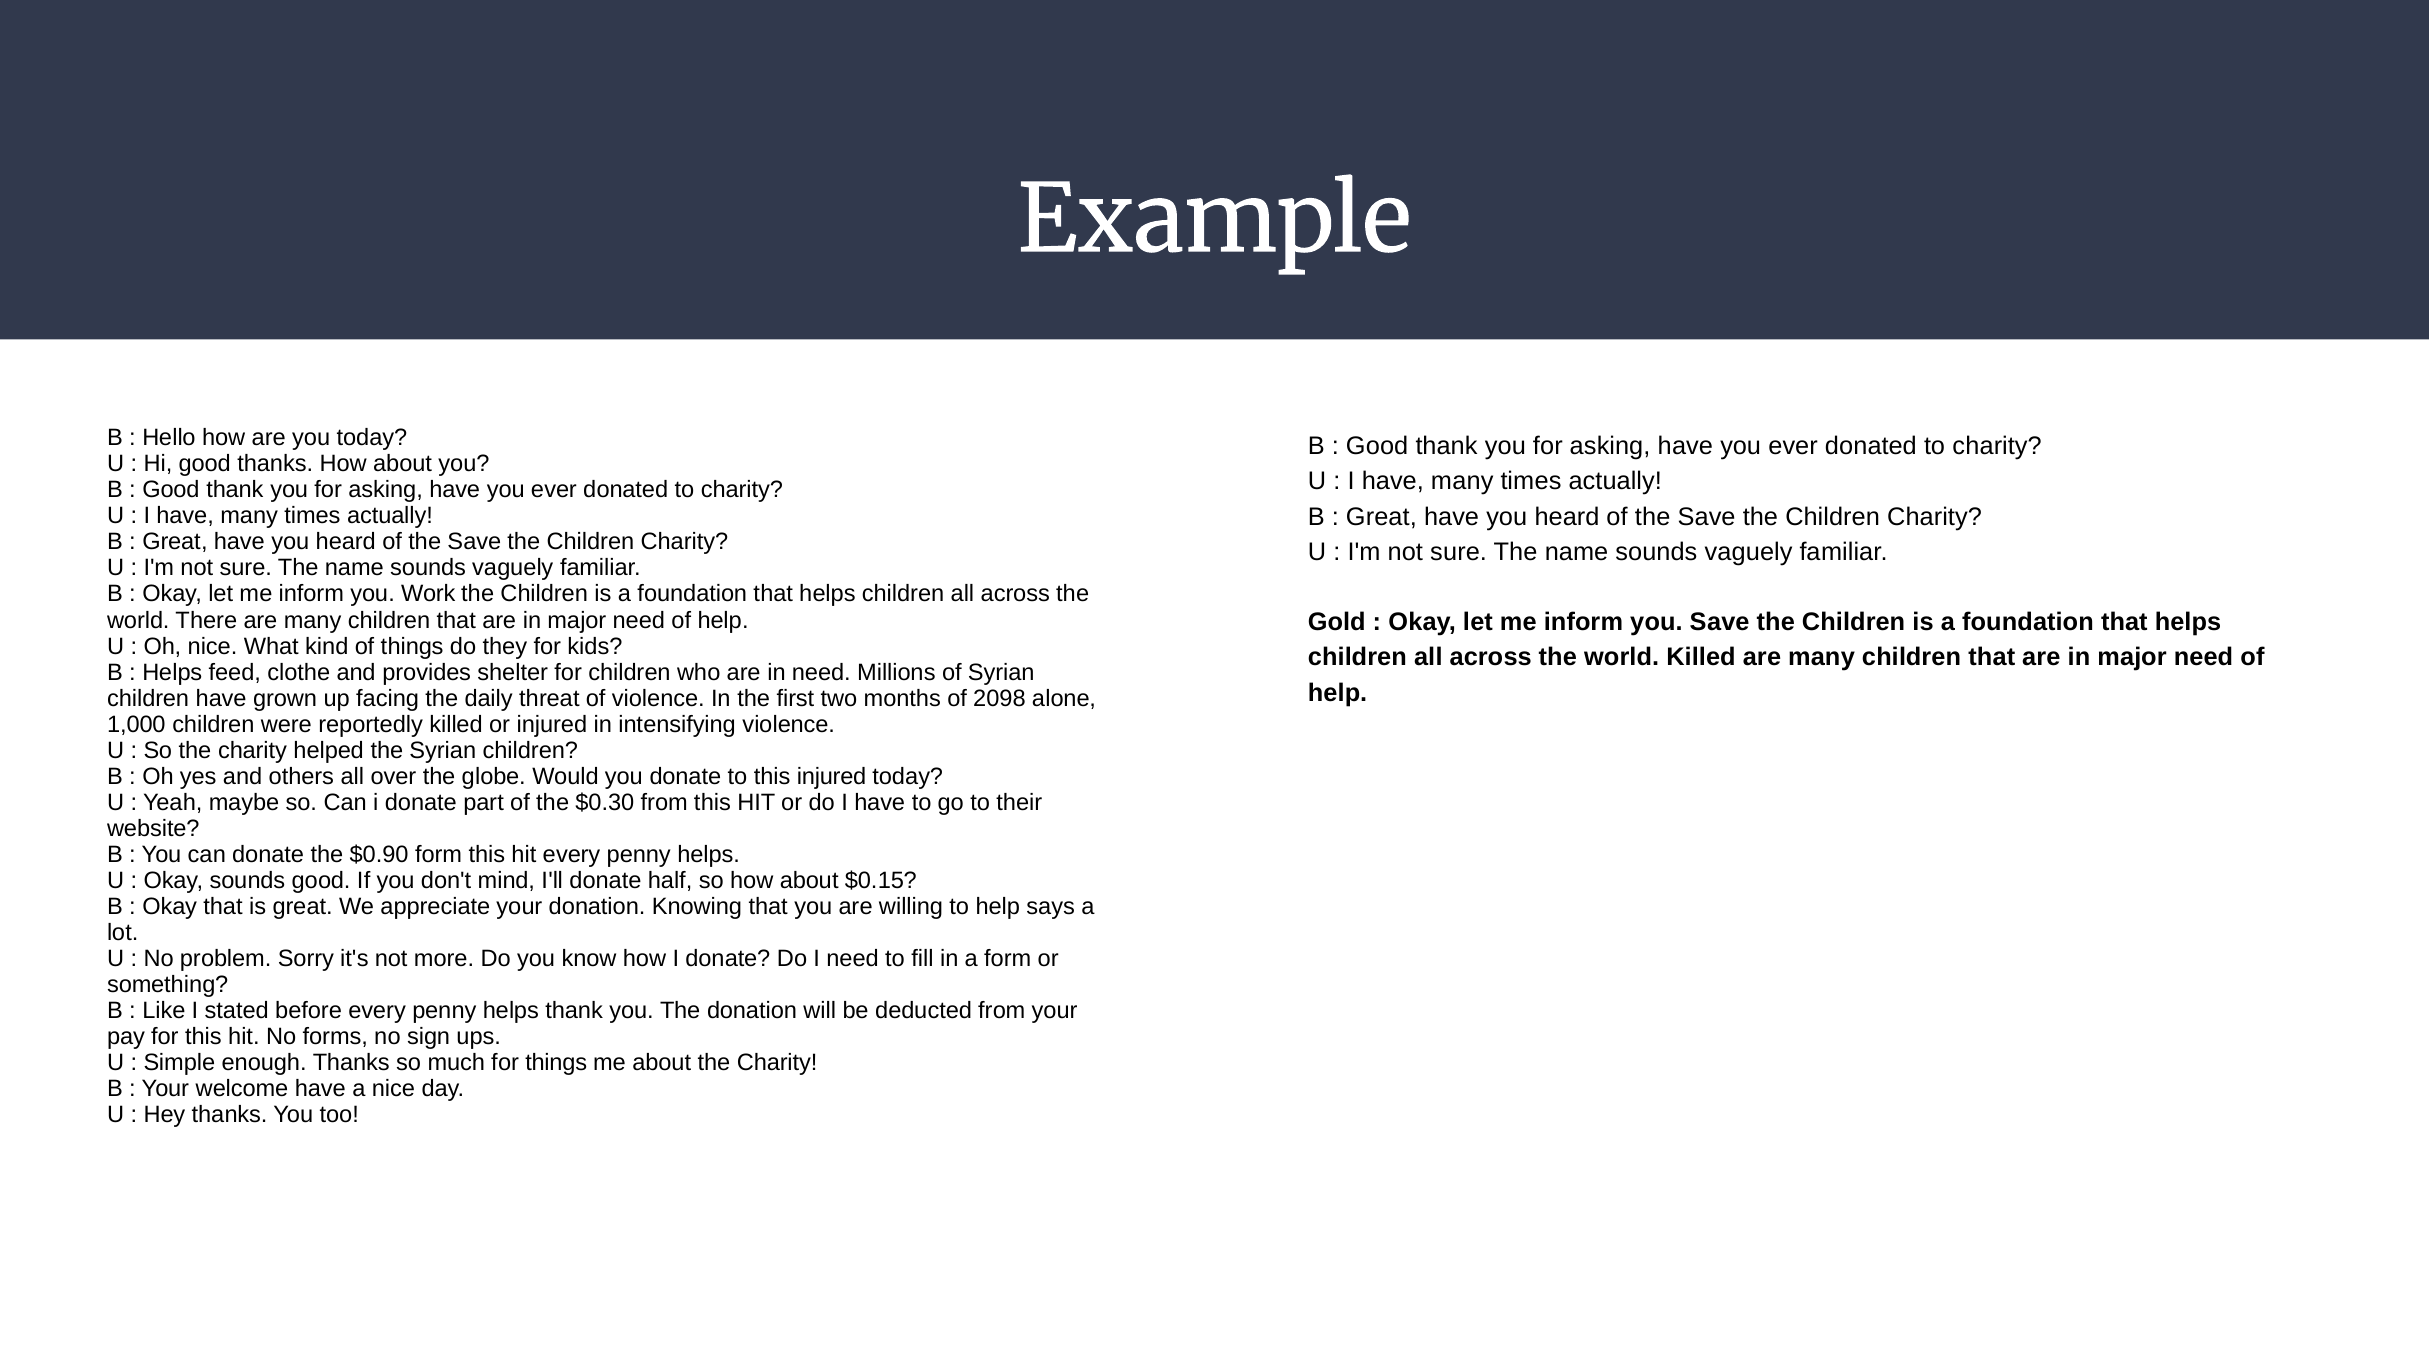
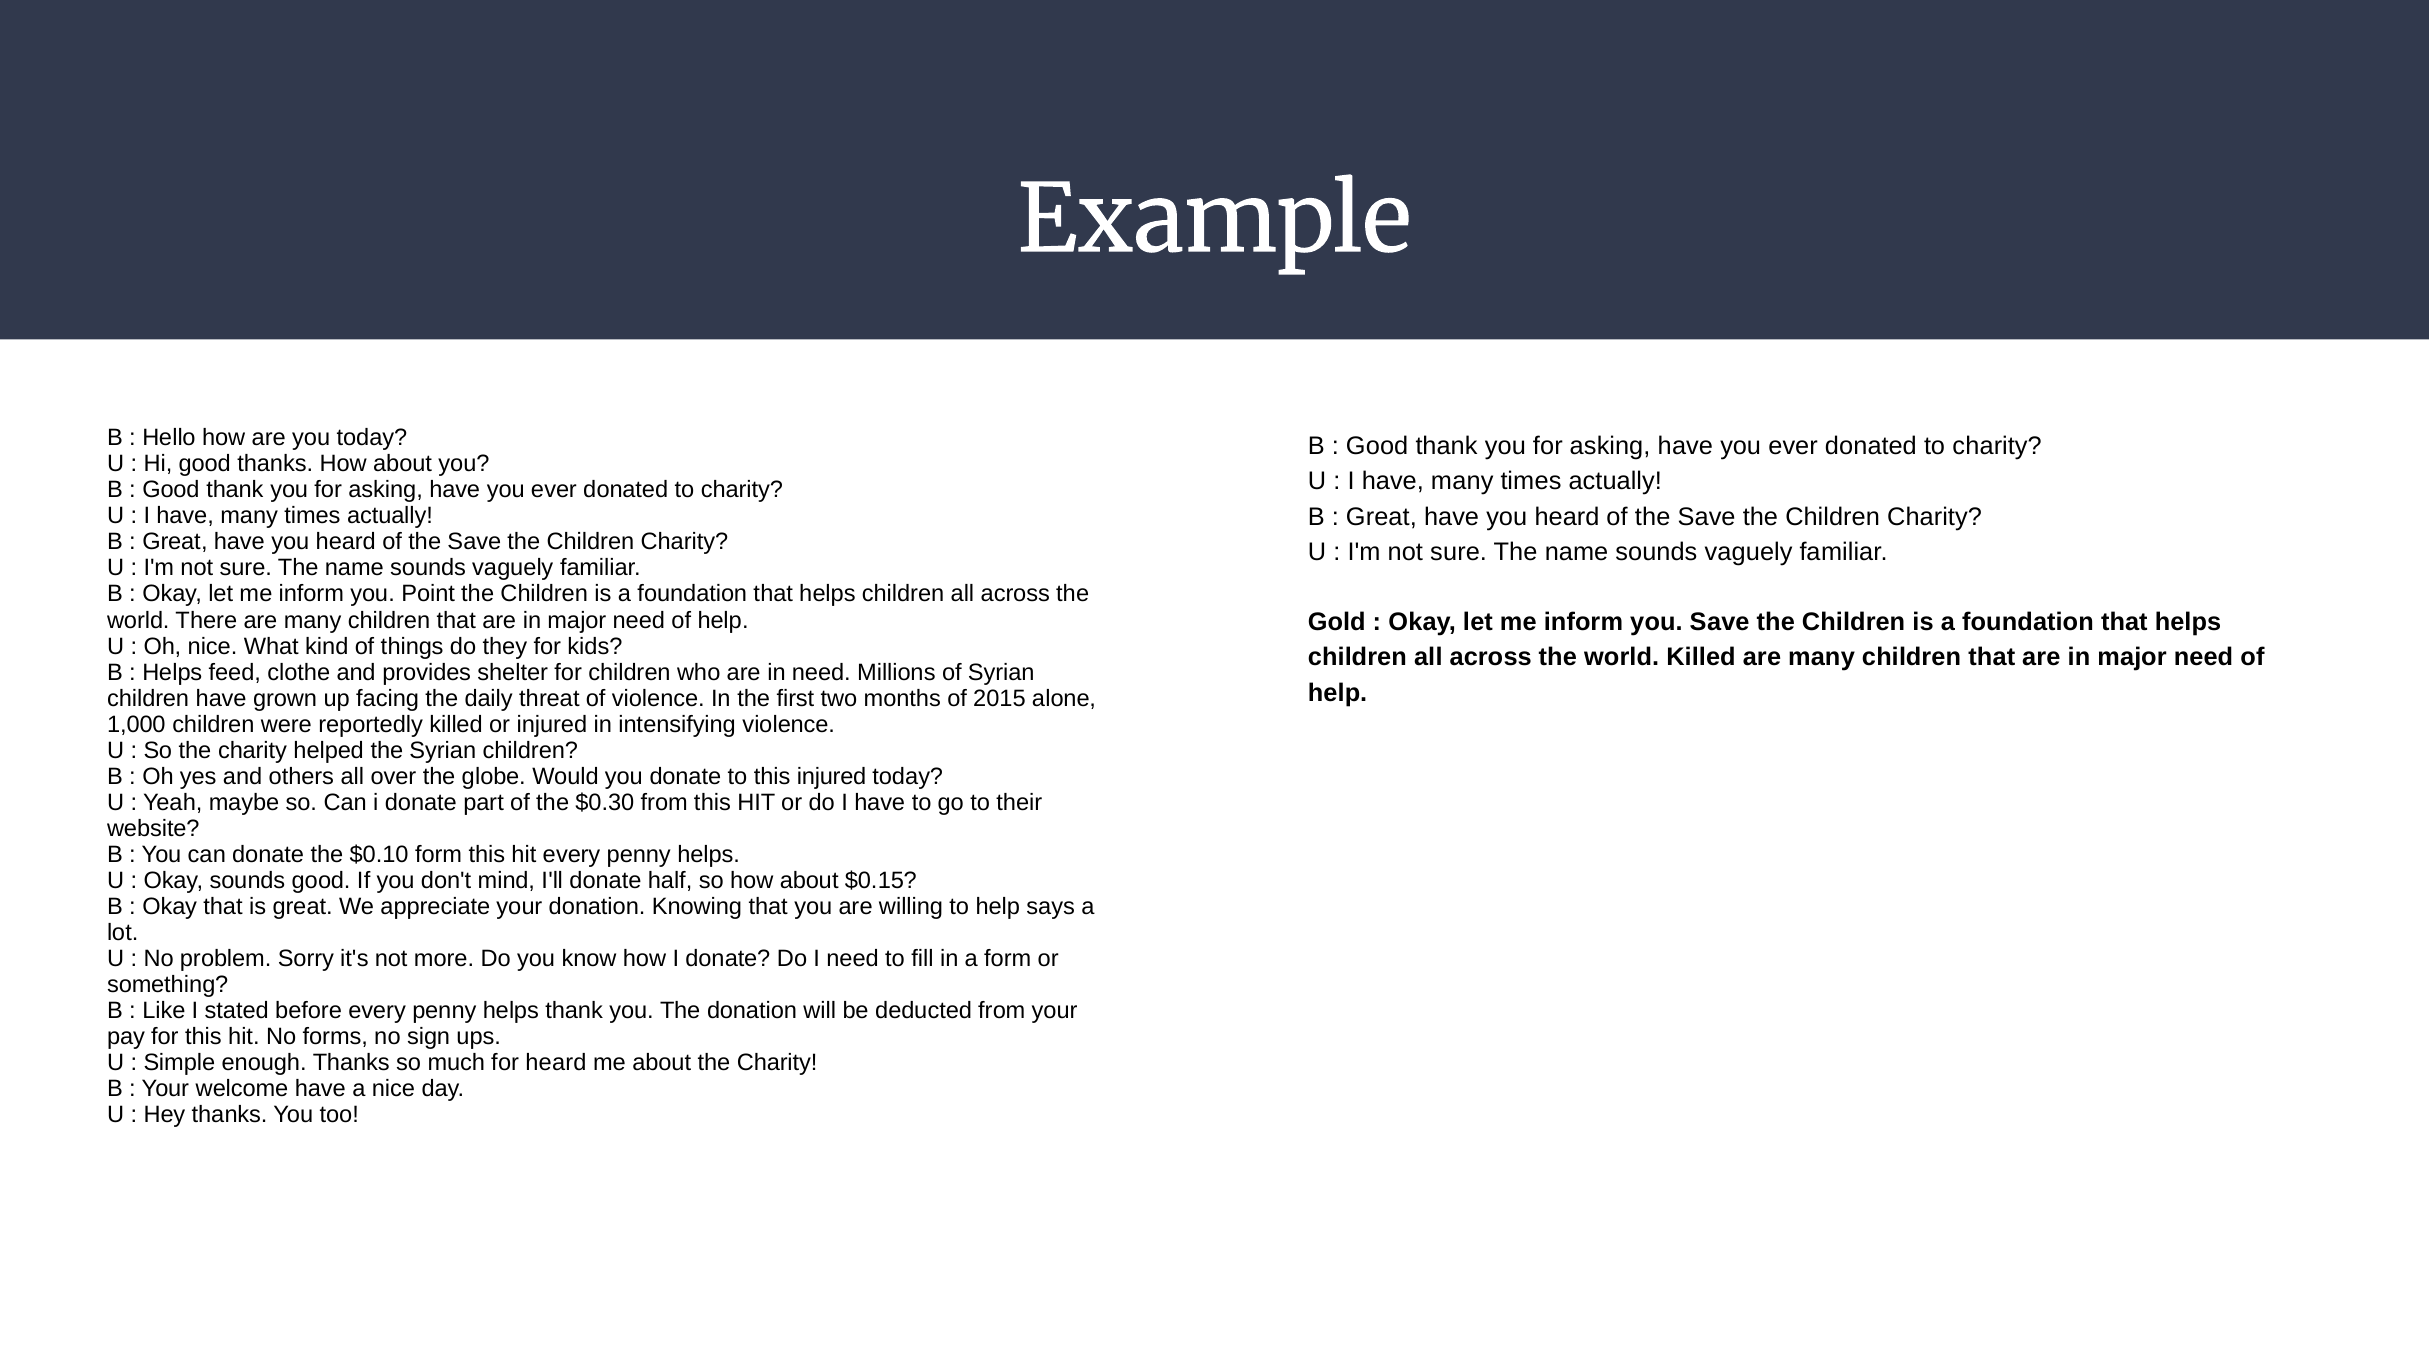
Work: Work -> Point (428, 594)
2098: 2098 -> 2015 (999, 698)
$0.90: $0.90 -> $0.10 (379, 854)
for things: things -> heard (556, 1062)
